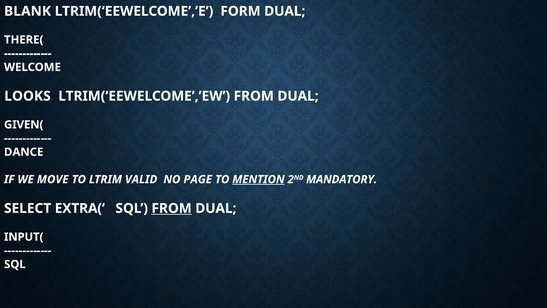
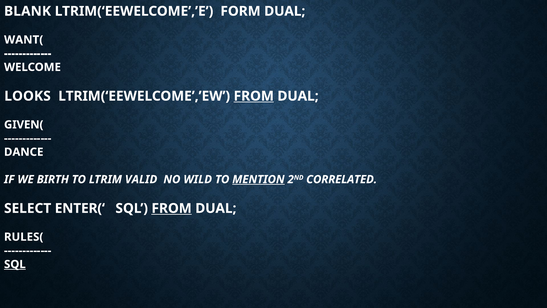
THERE(: THERE( -> WANT( (24, 40)
FROM underline: none -> present (254, 96)
MOVE: MOVE -> BIRTH (53, 179)
PAGE: PAGE -> WILD (198, 179)
MANDATORY: MANDATORY -> CORRELATED (342, 179)
EXTRA(‘: EXTRA(‘ -> ENTER(‘ (80, 208)
INPUT(: INPUT( -> RULES( (24, 237)
SQL underline: none -> present (15, 264)
